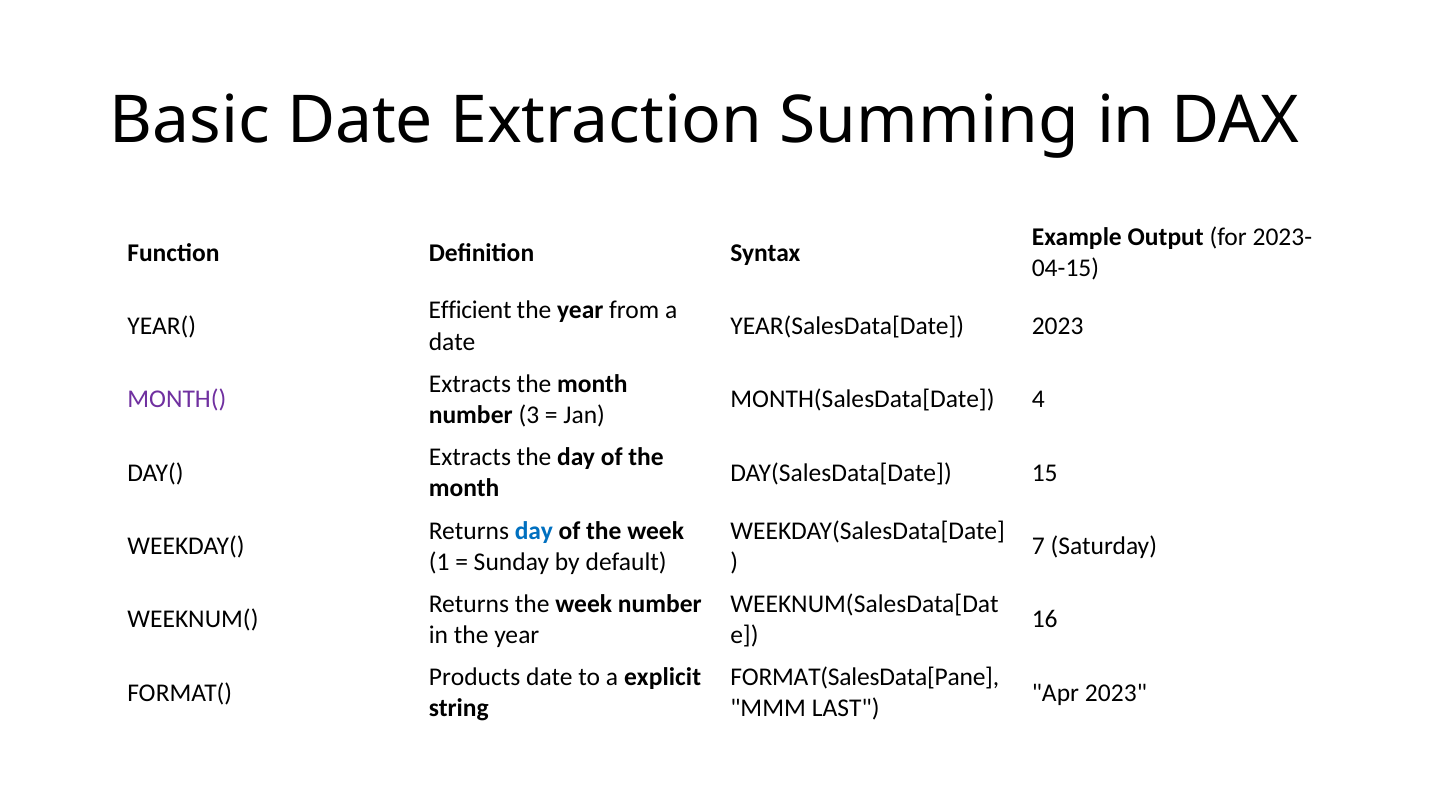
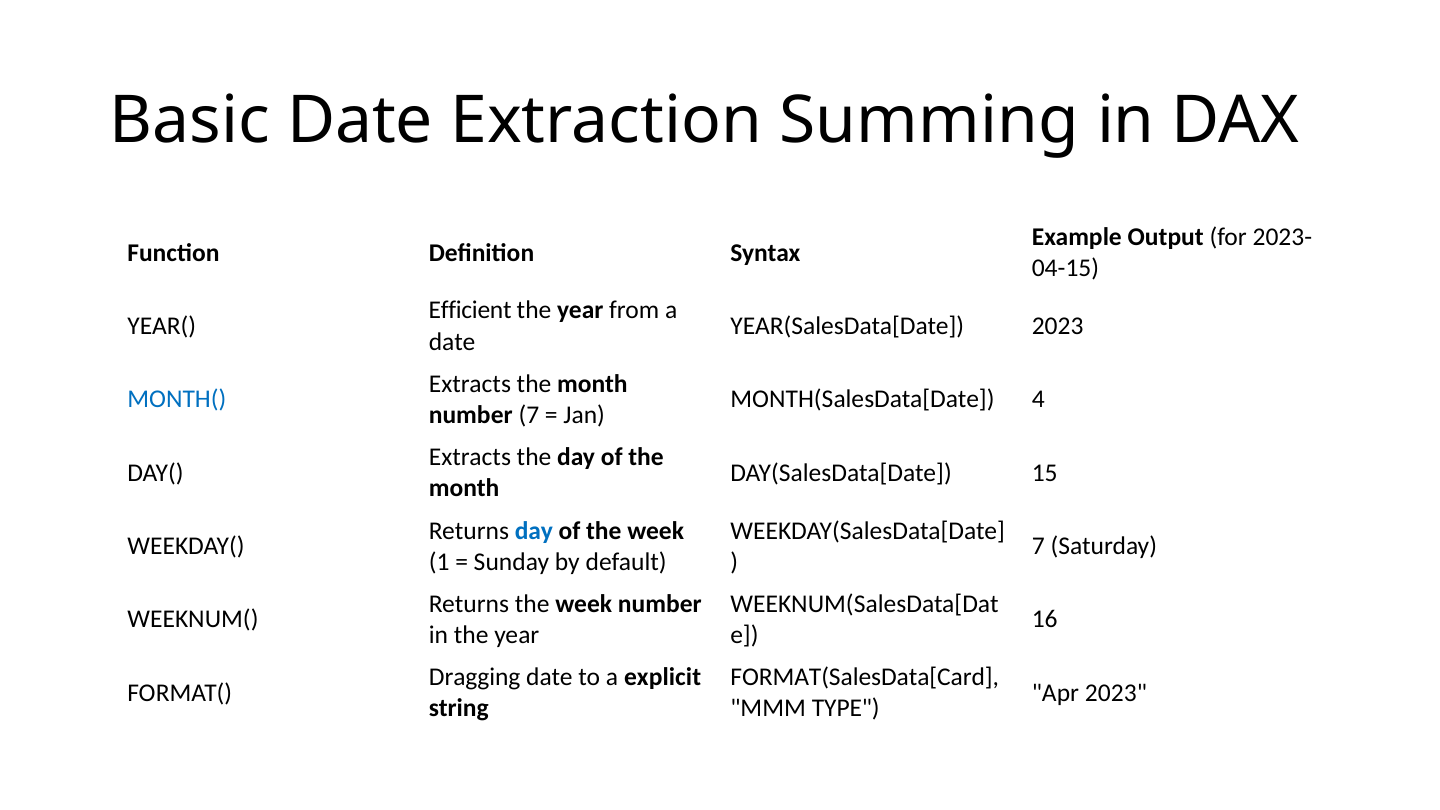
MONTH( colour: purple -> blue (177, 399)
number 3: 3 -> 7 (529, 415)
Products: Products -> Dragging (475, 677)
FORMAT(SalesData[Pane: FORMAT(SalesData[Pane -> FORMAT(SalesData[Card (865, 677)
LAST: LAST -> TYPE (846, 709)
